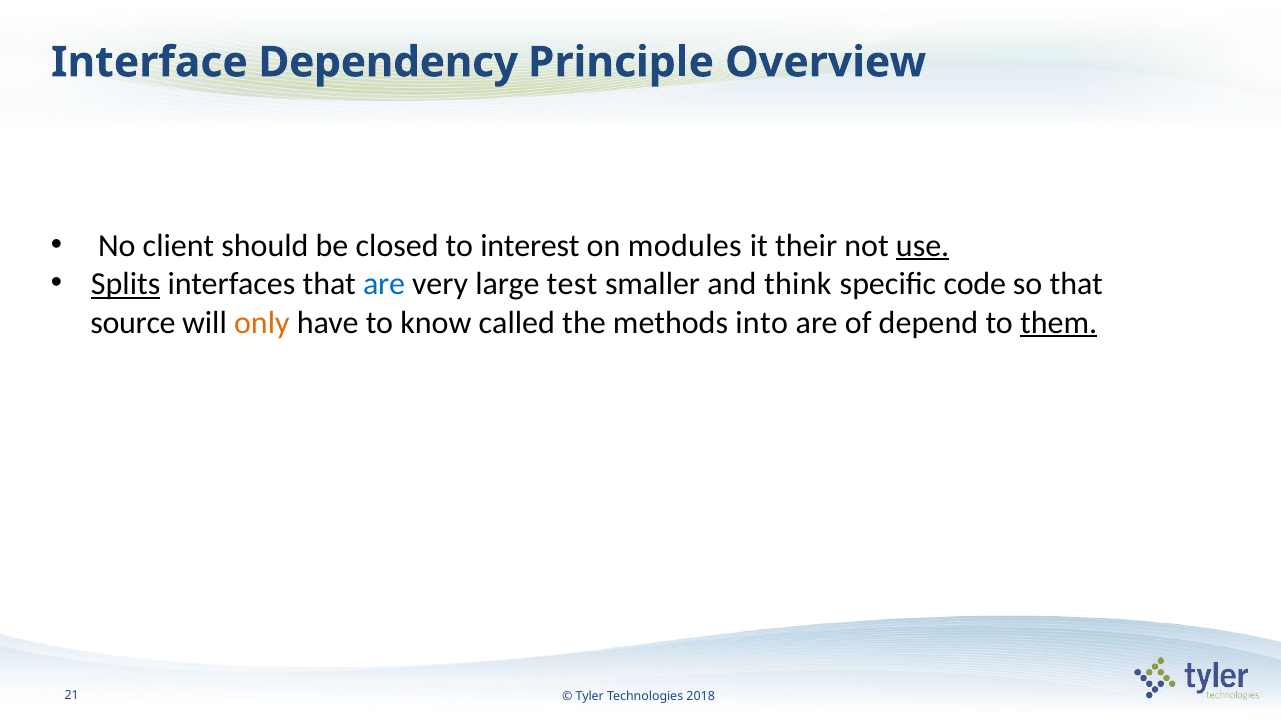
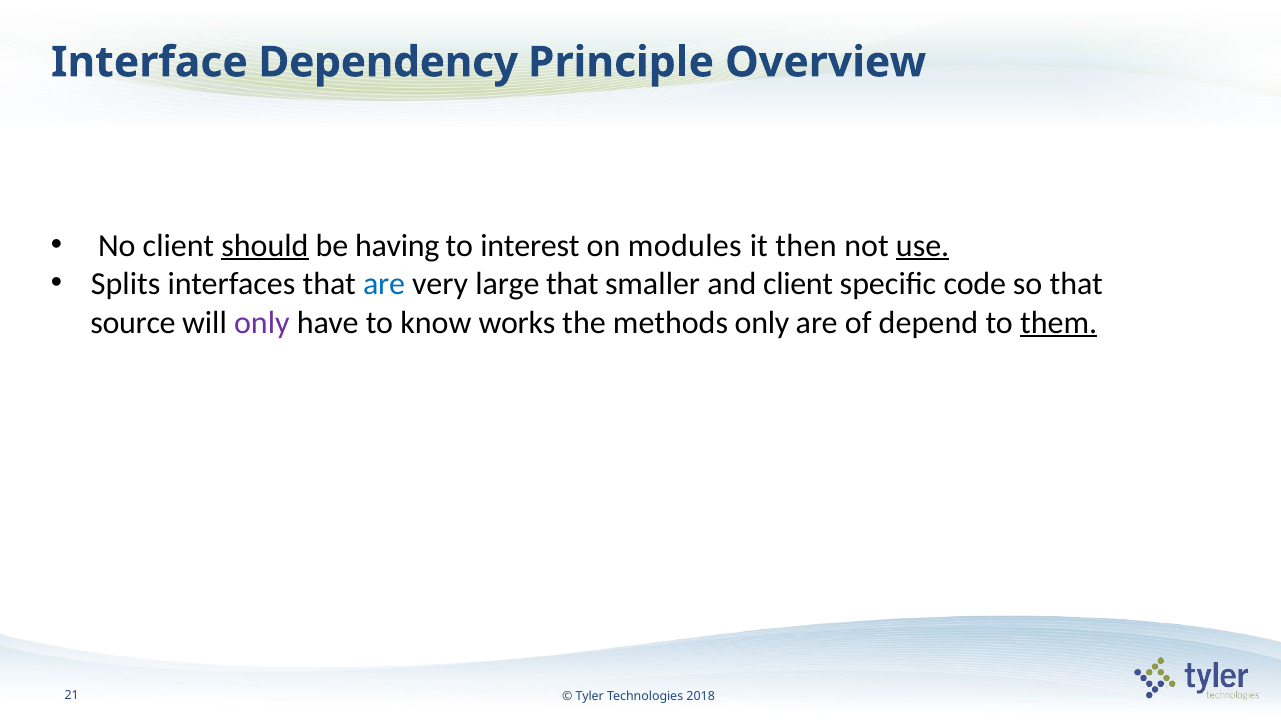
should underline: none -> present (265, 245)
closed: closed -> having (397, 245)
their: their -> then (806, 245)
Splits underline: present -> none (126, 284)
large test: test -> that (572, 284)
and think: think -> client (798, 284)
only colour: orange -> purple (262, 322)
called: called -> works (517, 322)
methods into: into -> only (762, 322)
